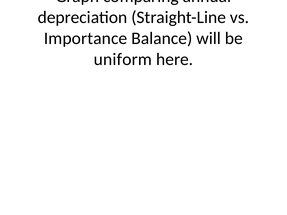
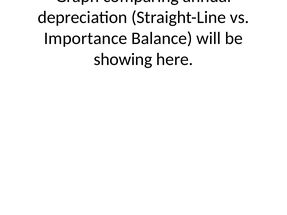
uniform: uniform -> showing (123, 59)
